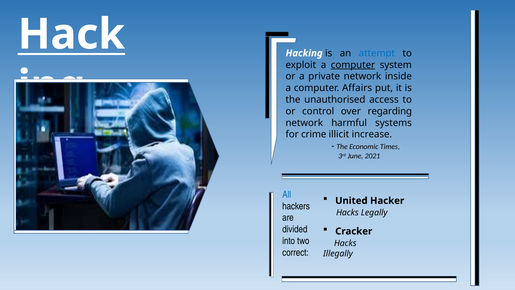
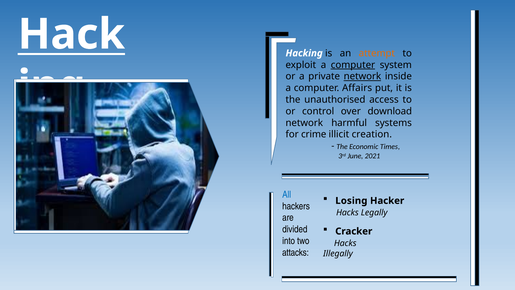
attempt colour: blue -> orange (377, 53)
network underline: none -> present (362, 76)
regarding: regarding -> download (390, 111)
increase: increase -> creation (372, 134)
United: United -> Losing (351, 201)
correct: correct -> attacks (295, 252)
